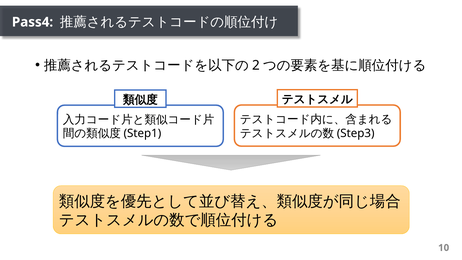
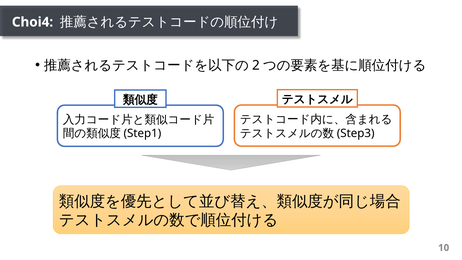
Pass4: Pass4 -> Choi4 (33, 22)
